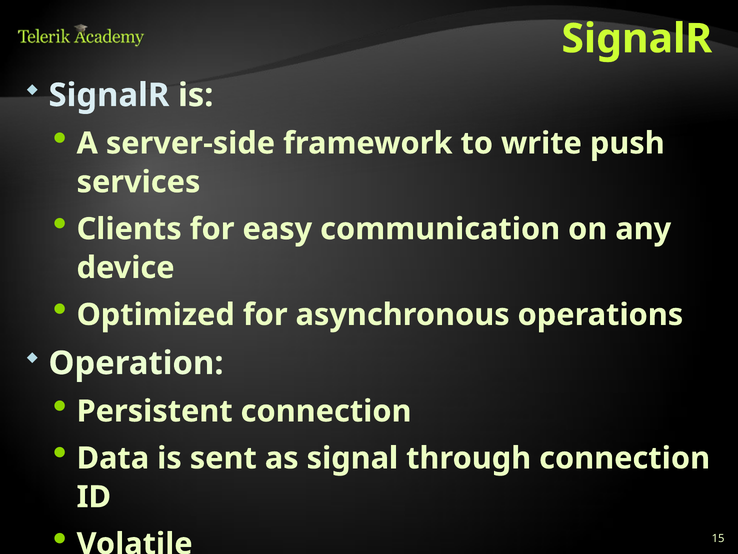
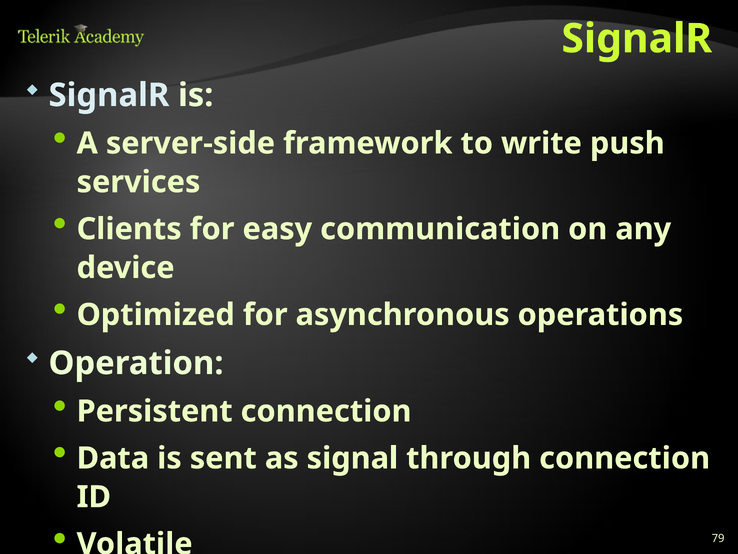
15: 15 -> 79 (718, 538)
